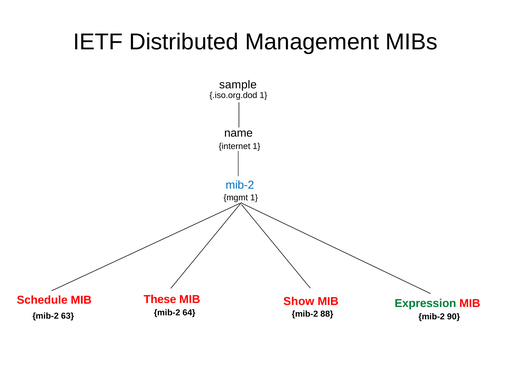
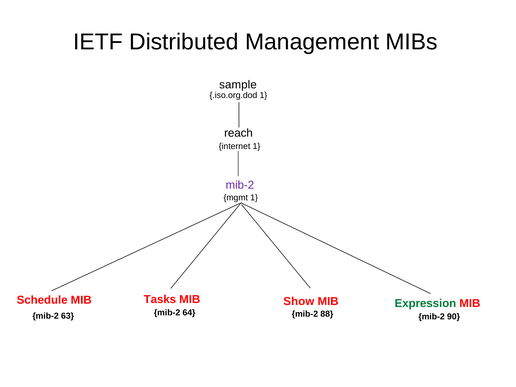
name: name -> reach (238, 133)
mib-2 colour: blue -> purple (240, 185)
These: These -> Tasks (160, 299)
